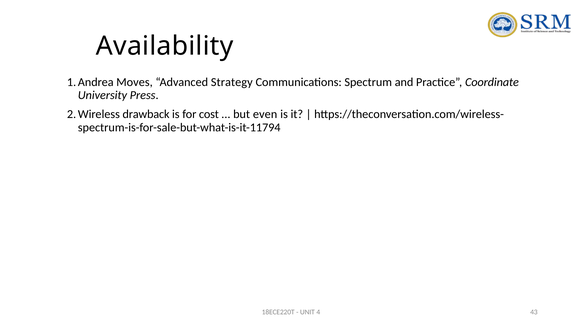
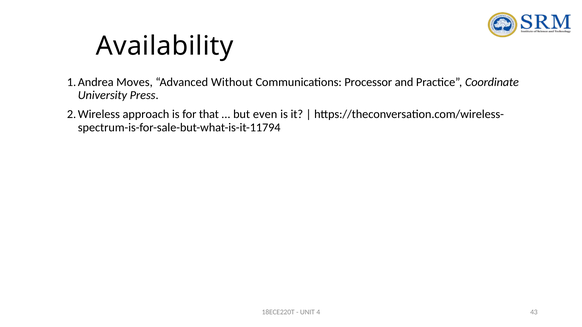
Strategy: Strategy -> Without (232, 82)
Spectrum: Spectrum -> Processor (368, 82)
drawback: drawback -> approach (146, 114)
cost: cost -> that (209, 114)
